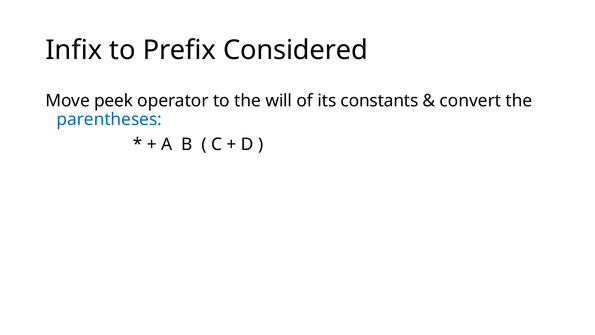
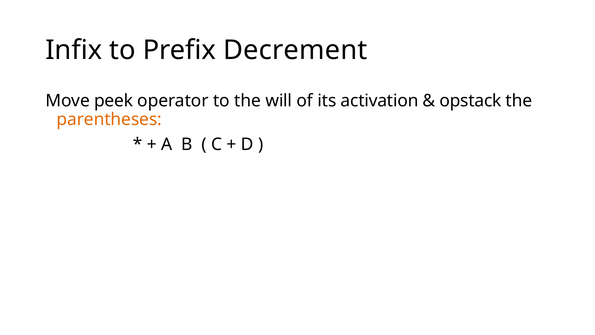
Considered: Considered -> Decrement (295, 50)
constants: constants -> activation (380, 101)
convert: convert -> opstack (470, 101)
parentheses colour: blue -> orange (109, 119)
